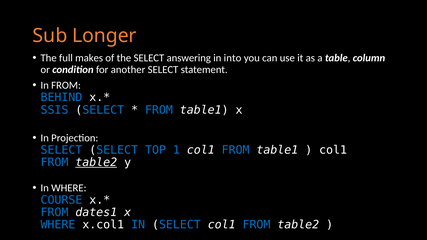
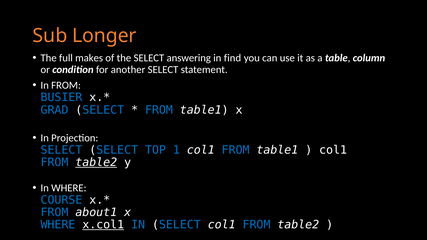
into: into -> find (233, 58)
BEHIND: BEHIND -> BUSIER (61, 98)
SSIS: SSIS -> GRAD (54, 110)
dates1: dates1 -> about1 (96, 213)
x.col1 underline: none -> present (103, 225)
